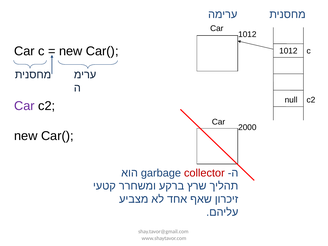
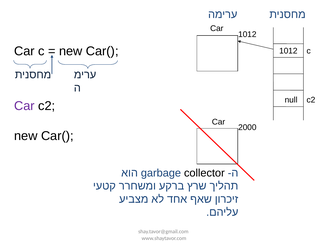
collector colour: red -> black (204, 173)
